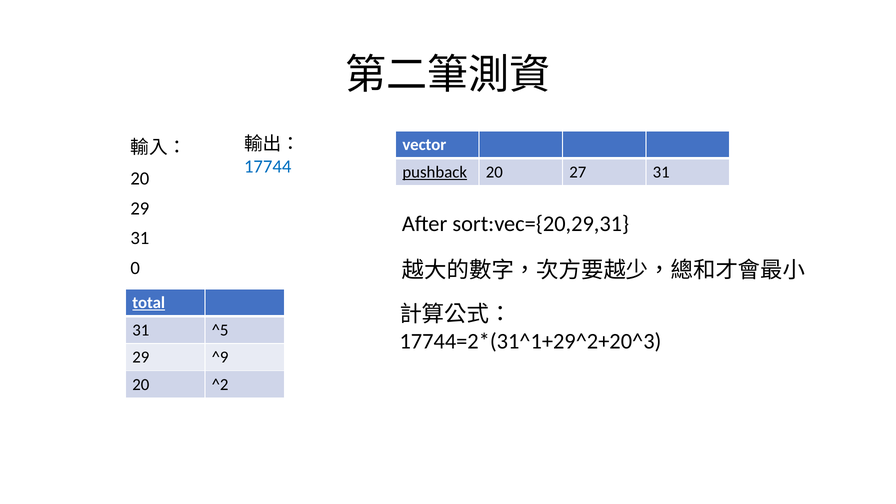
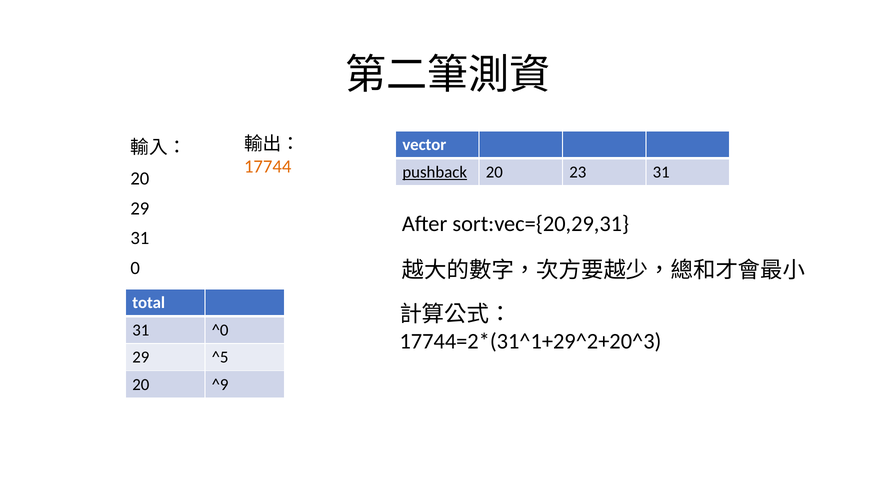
17744 colour: blue -> orange (268, 167)
27: 27 -> 23 (578, 172)
total underline: present -> none (149, 303)
^5: ^5 -> ^0 (220, 330)
^9: ^9 -> ^5 (220, 357)
^2: ^2 -> ^9 (220, 385)
